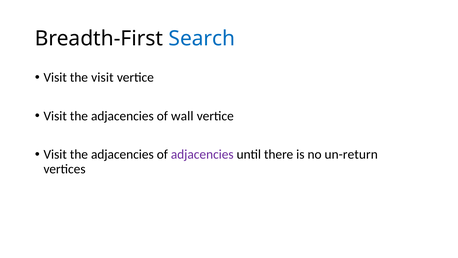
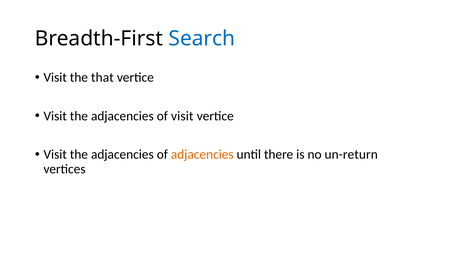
the visit: visit -> that (102, 77)
of wall: wall -> visit (182, 116)
adjacencies colour: purple -> orange (202, 154)
